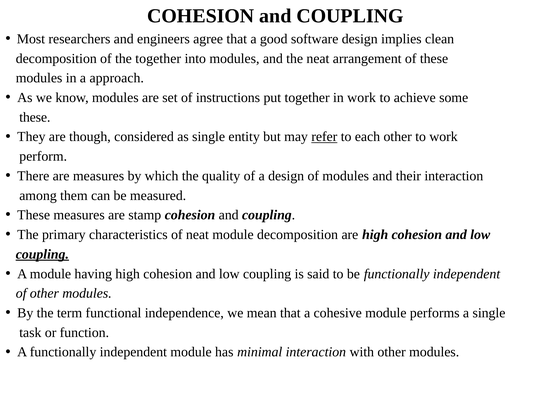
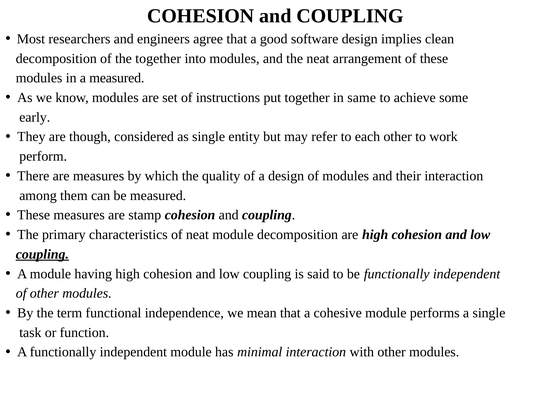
a approach: approach -> measured (117, 78)
in work: work -> same (362, 98)
these: these -> early (35, 117)
refer underline: present -> none (324, 137)
